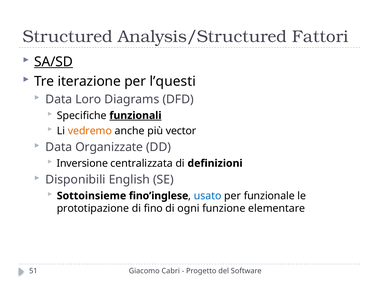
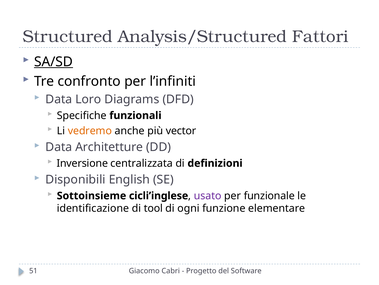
iterazione: iterazione -> confronto (89, 81)
l’questi: l’questi -> l’infiniti (173, 81)
funzionali underline: present -> none (135, 115)
Organizzate: Organizzate -> Architetture (109, 147)
fino’inglese: fino’inglese -> cicli’inglese (159, 195)
usato colour: blue -> purple (208, 195)
prototipazione: prototipazione -> identificazione (93, 208)
fino: fino -> tool (153, 208)
